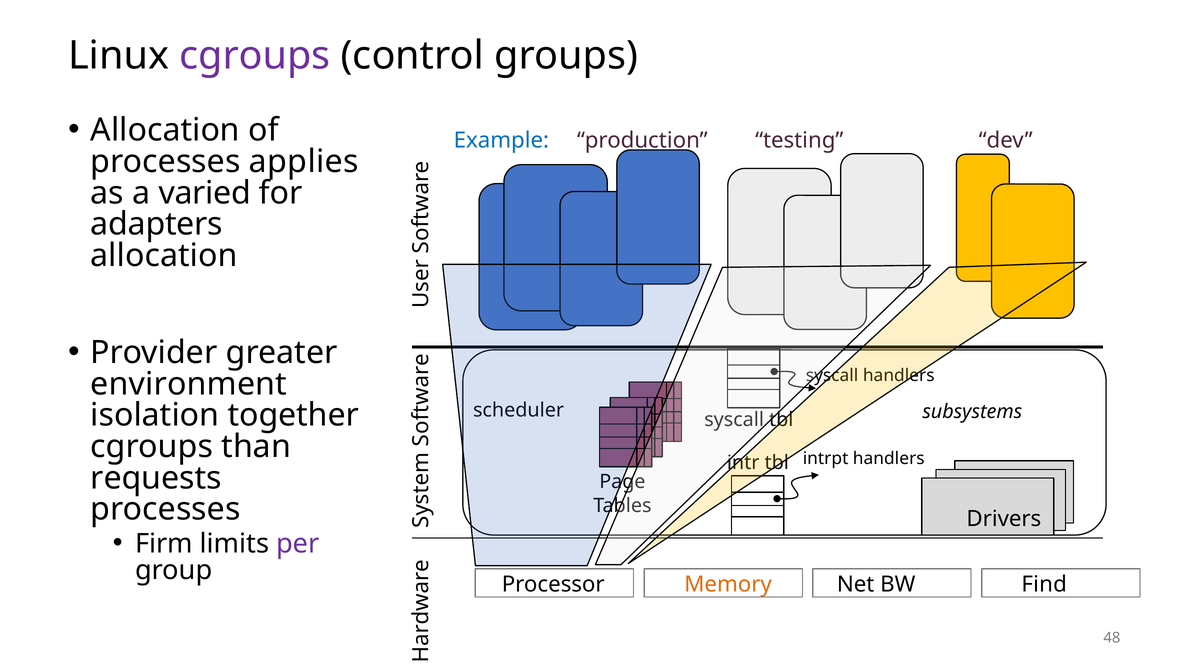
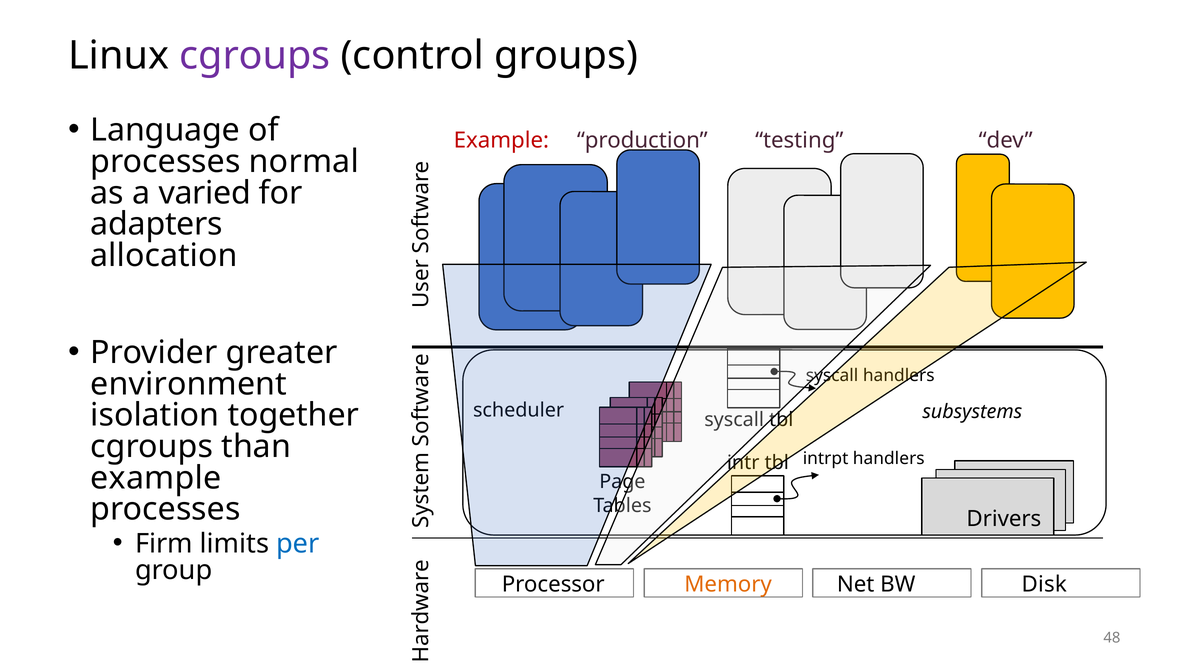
Allocation: Allocation -> Language (165, 130)
Example colour: blue -> red (501, 140)
applies: applies -> normal (304, 162)
requests: requests -> example (156, 478)
per colour: purple -> blue (298, 544)
Find: Find -> Disk (1044, 584)
